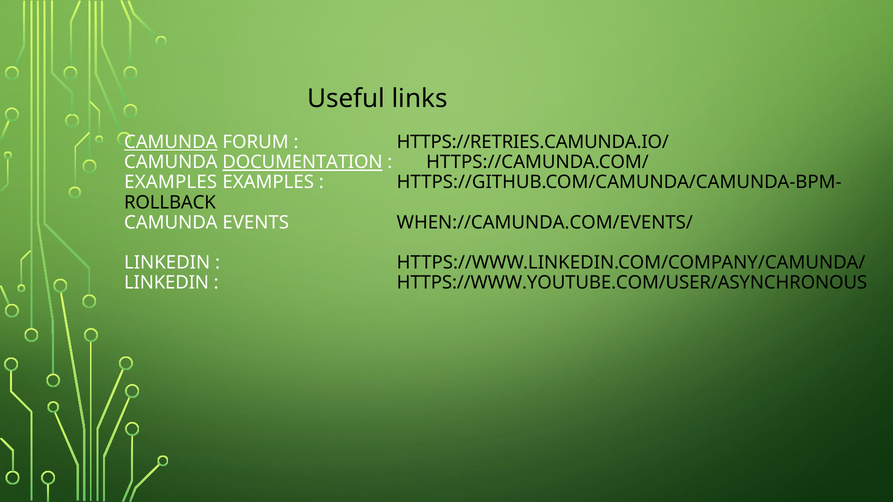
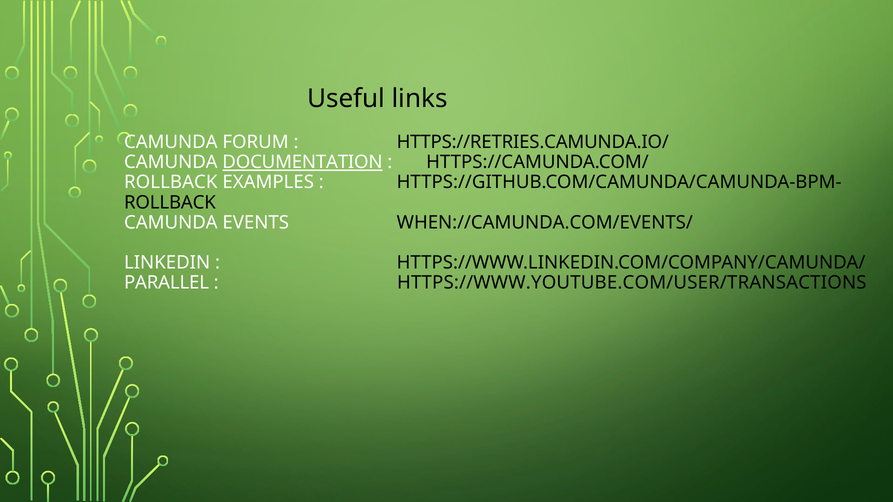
CAMUNDA underline: present -> none (171, 142)
EXAMPLES: EXAMPLES -> ROLLBACK (171, 182)
LINKEDIN: LINKEDIN -> PARALLEL (167, 283)
HTTPS://WWW.YOUTUBE.COM/USER/ASYNCHRONOUS: HTTPS://WWW.YOUTUBE.COM/USER/ASYNCHRONOUS -> HTTPS://WWW.YOUTUBE.COM/USER/TRANSACTIONS (632, 283)
